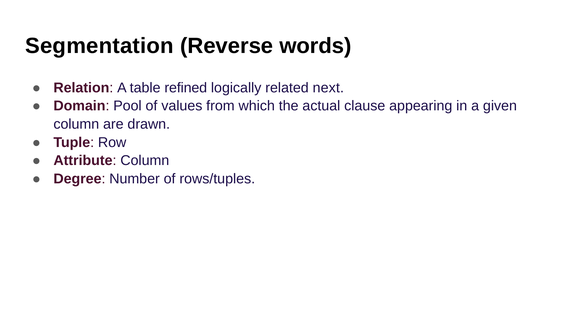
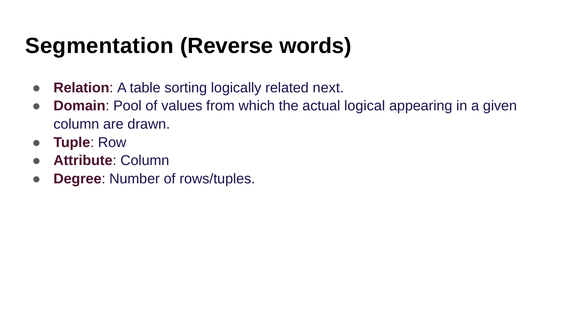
refined: refined -> sorting (186, 88)
clause: clause -> logical (365, 106)
